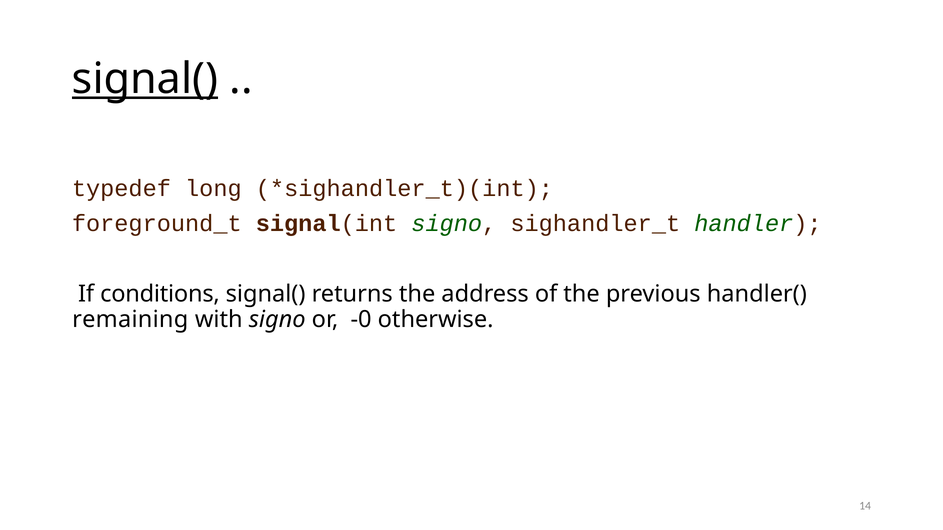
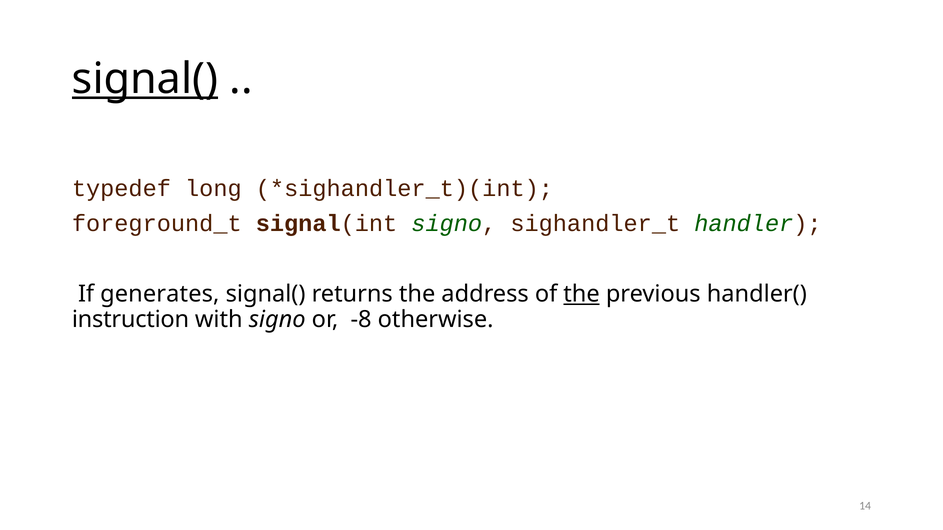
conditions: conditions -> generates (160, 294)
the underline: none -> present (582, 294)
remaining: remaining -> instruction (130, 320)
-0: -0 -> -8 (361, 320)
